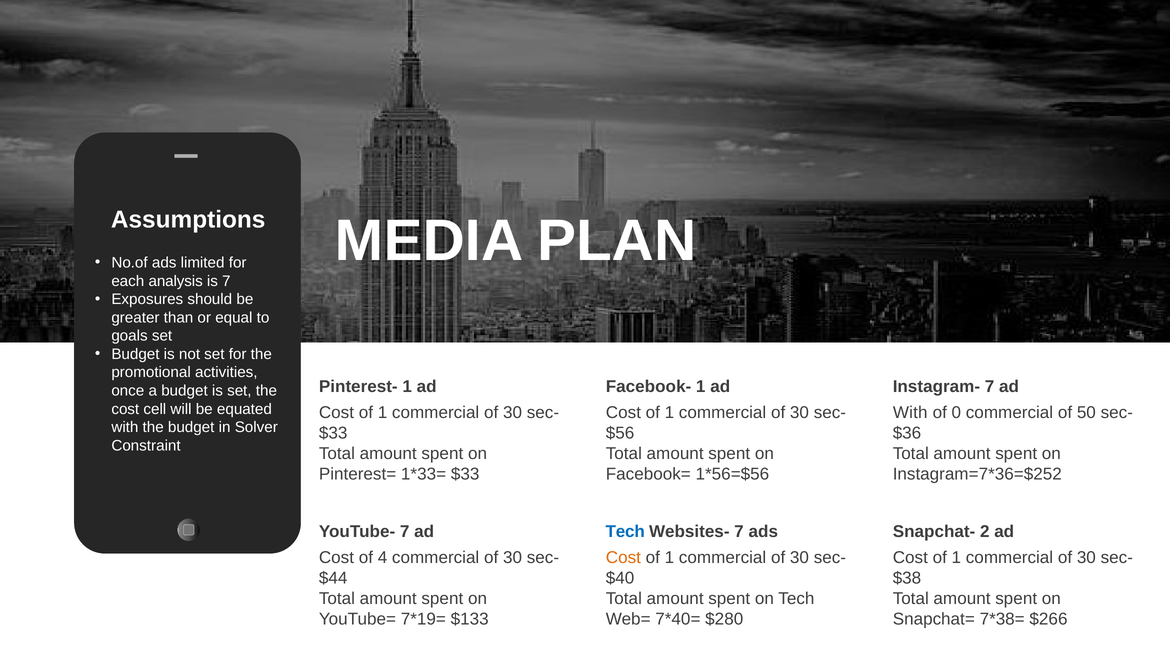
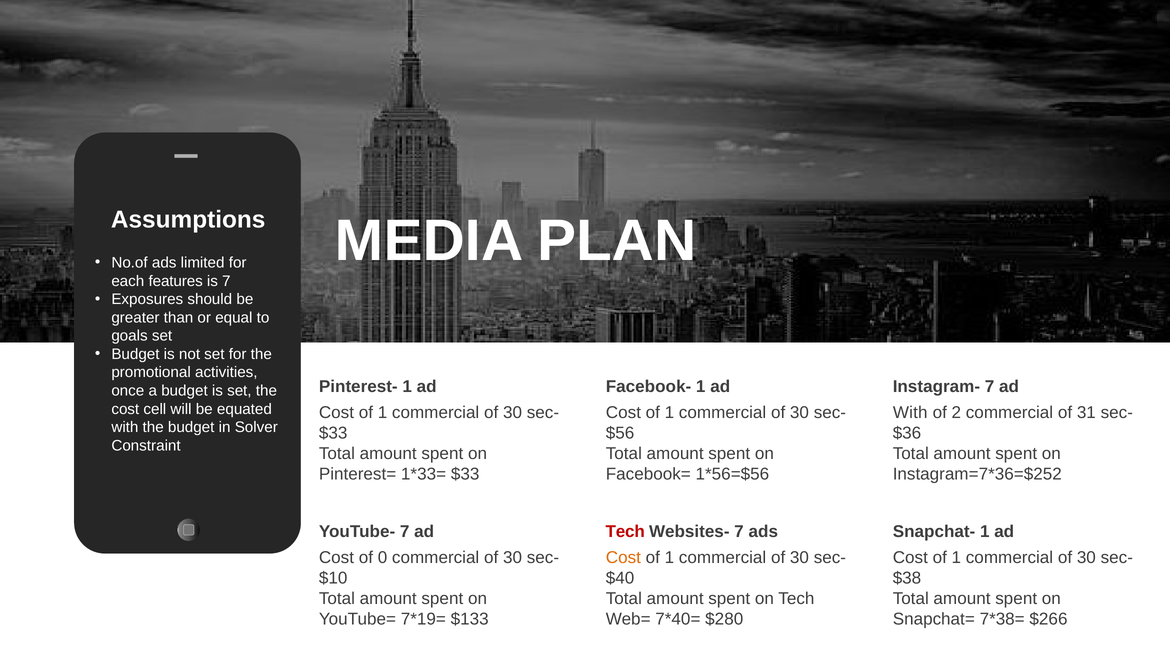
analysis: analysis -> features (176, 281)
0: 0 -> 2 (956, 413)
50: 50 -> 31 (1086, 413)
Tech colour: blue -> red (625, 532)
Snapchat- 2: 2 -> 1 (985, 532)
4: 4 -> 0 (383, 558)
$44: $44 -> $10 (333, 578)
